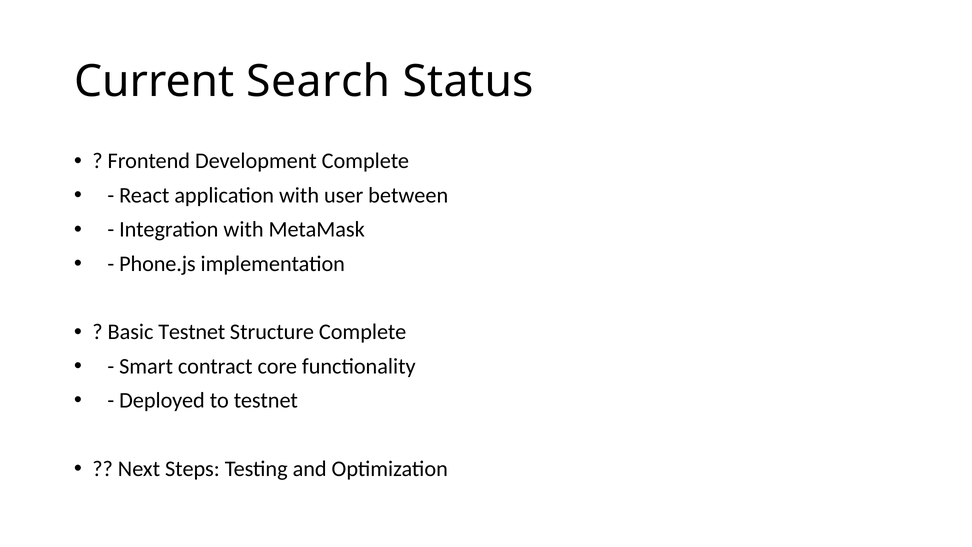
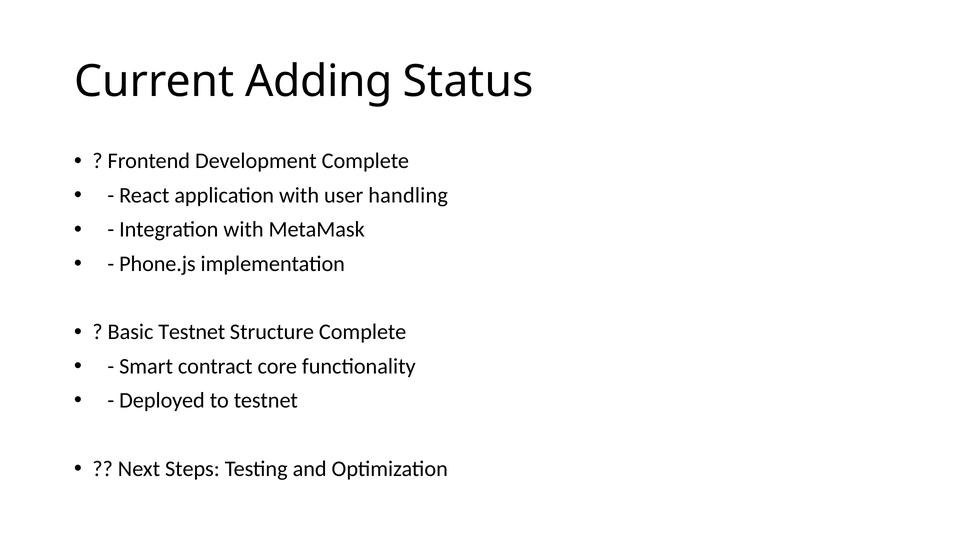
Search: Search -> Adding (319, 82)
between: between -> handling (408, 195)
